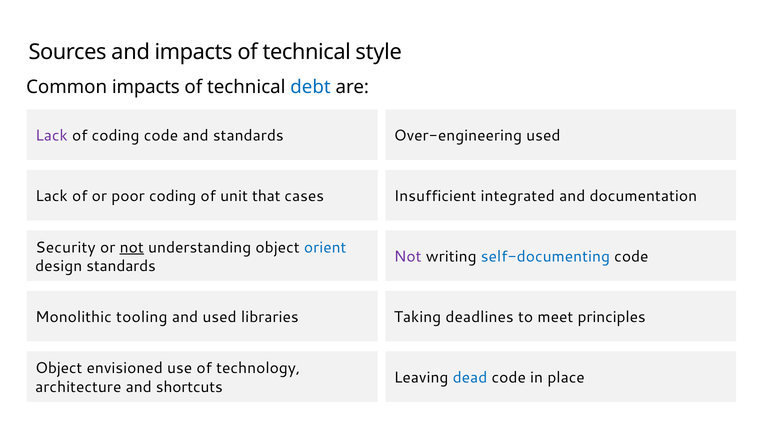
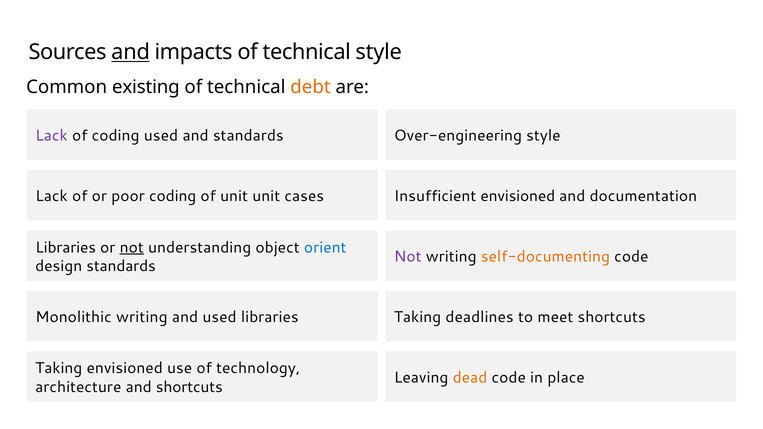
and underline: none -> present (131, 52)
Common impacts: impacts -> existing (146, 87)
debt colour: blue -> orange (311, 87)
coding code: code -> used (161, 136)
Over-engineering used: used -> style (543, 136)
unit that: that -> unit (266, 196)
Insufficient integrated: integrated -> envisioned (518, 196)
Security: Security -> Libraries (66, 247)
self-documenting colour: blue -> orange (545, 257)
Monolithic tooling: tooling -> writing (142, 317)
meet principles: principles -> shortcuts (612, 317)
Object: Object -> Taking (59, 368)
dead colour: blue -> orange (470, 378)
